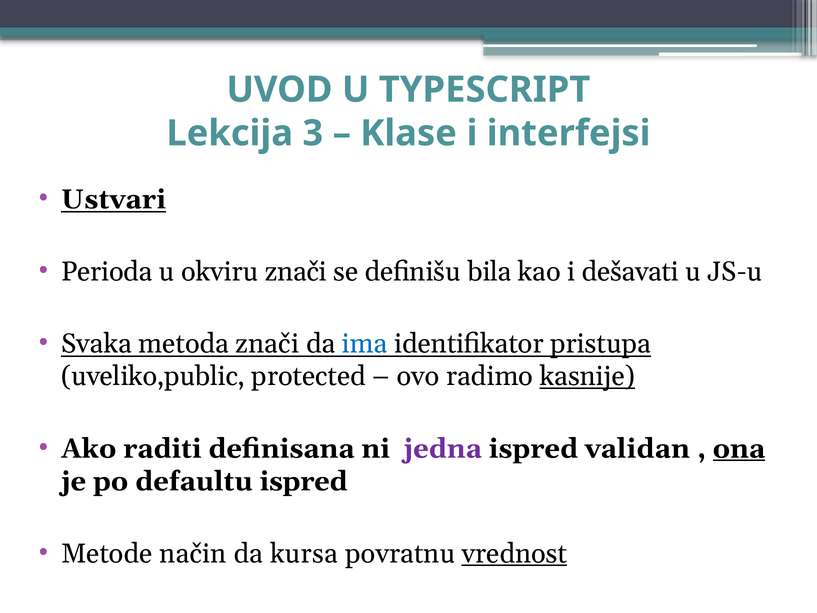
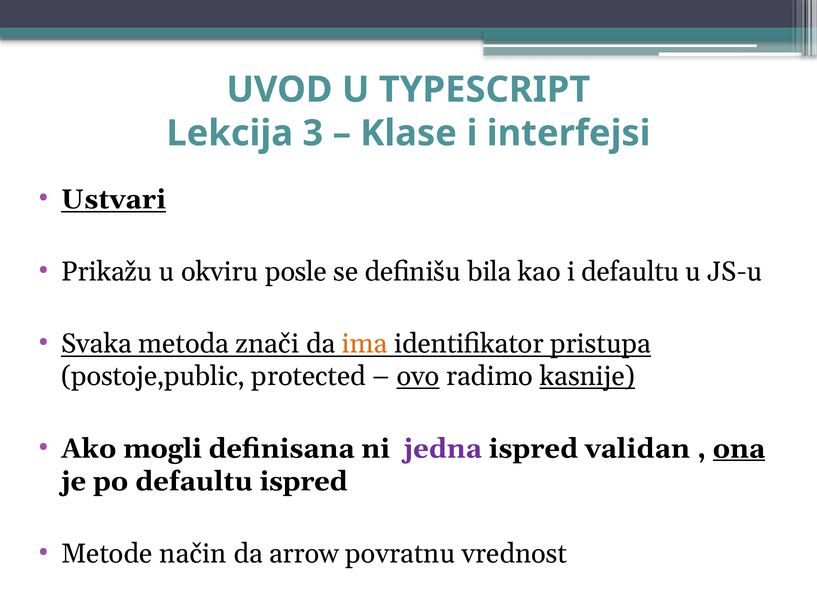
Perioda: Perioda -> Prikažu (107, 271)
okviru znači: znači -> posle (296, 271)
i dešavati: dešavati -> defaultu (630, 271)
ima colour: blue -> orange (365, 344)
uveliko,public: uveliko,public -> postoje,public (153, 376)
ovo underline: none -> present (418, 376)
raditi: raditi -> mogli (162, 448)
kursa: kursa -> arrow (304, 553)
vrednost underline: present -> none (514, 553)
